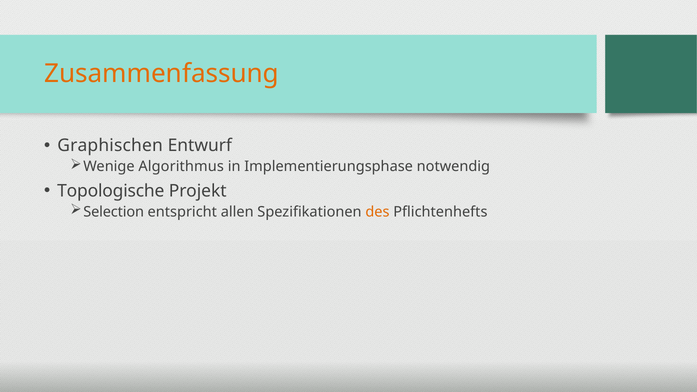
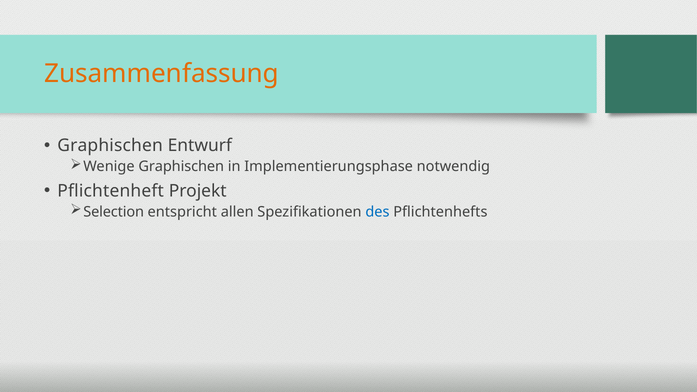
Wenige Algorithmus: Algorithmus -> Graphischen (181, 166)
Topologische: Topologische -> Pflichtenheft (111, 191)
des colour: orange -> blue (377, 212)
